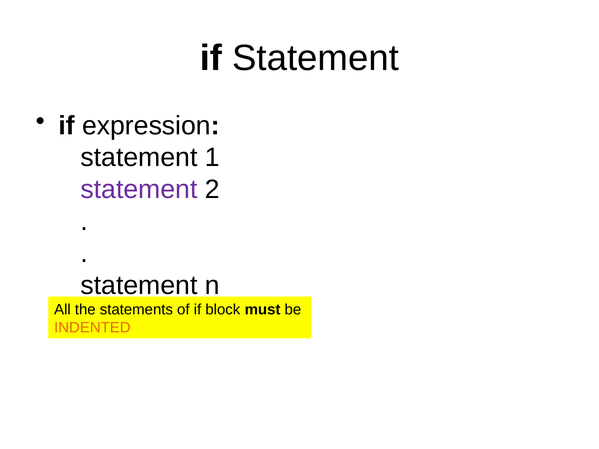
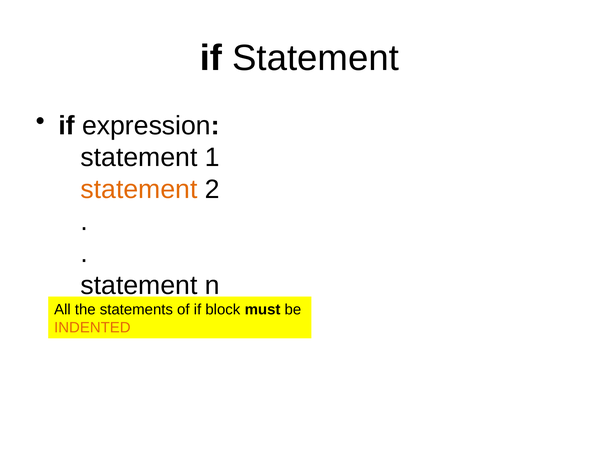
statement colour: purple -> orange (139, 190)
